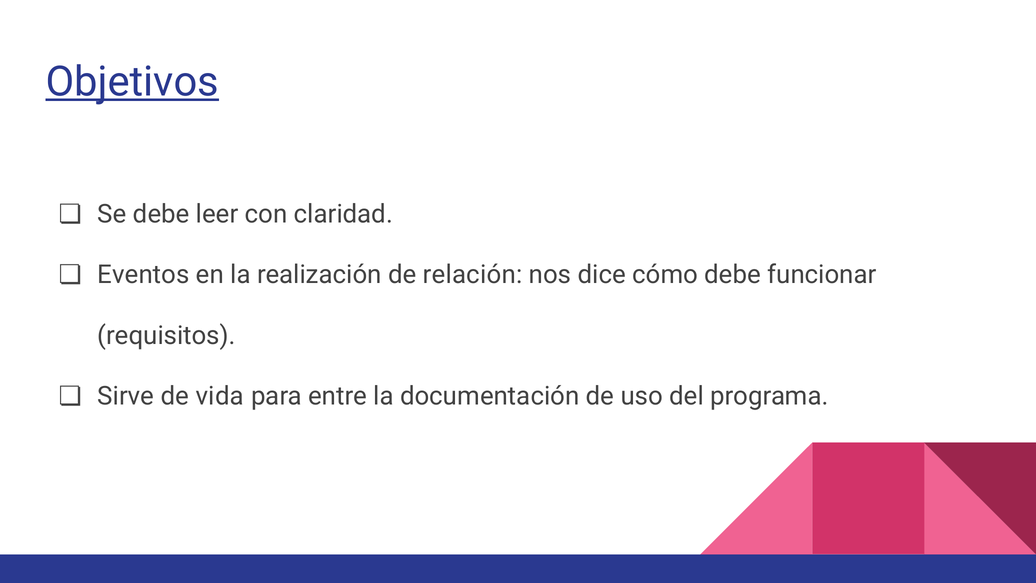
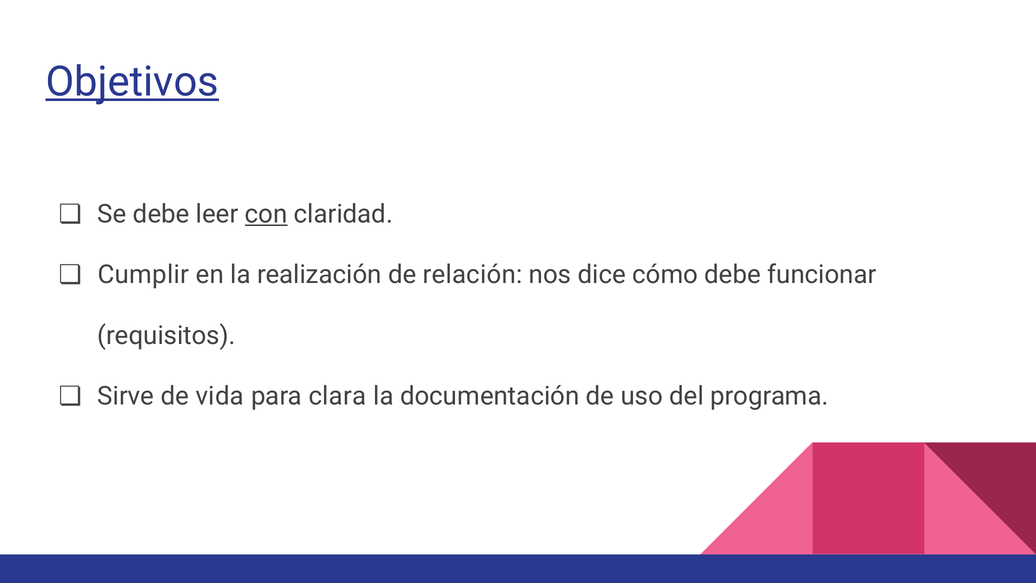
con underline: none -> present (266, 214)
Eventos: Eventos -> Cumplir (143, 275)
entre: entre -> clara (337, 396)
